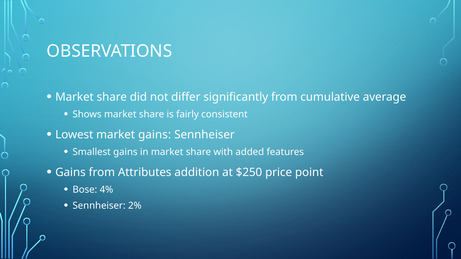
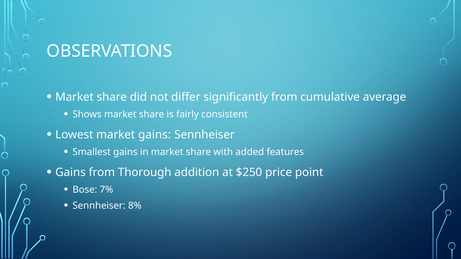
Attributes: Attributes -> Thorough (145, 173)
4%: 4% -> 7% (106, 190)
2%: 2% -> 8% (135, 206)
